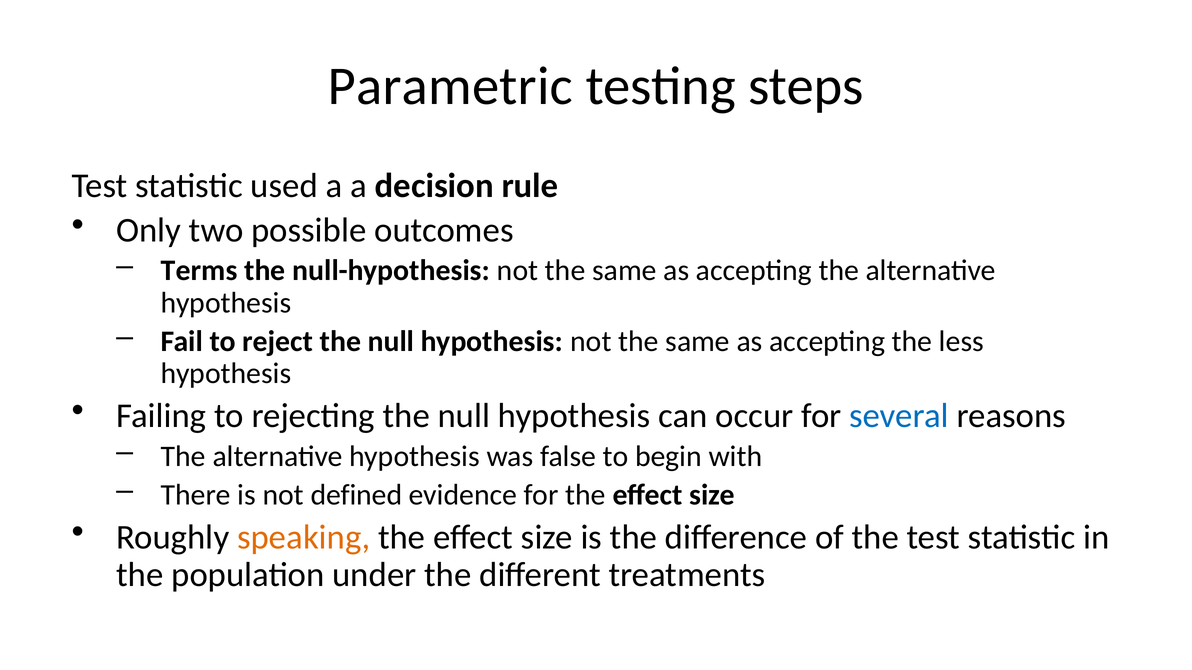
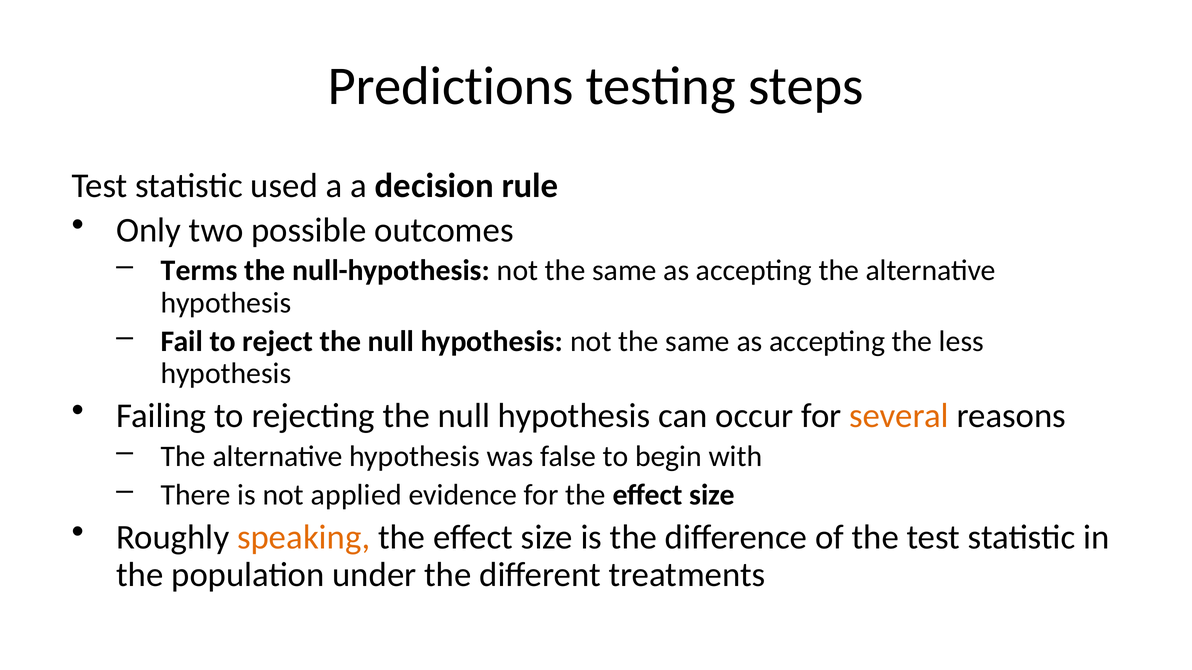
Parametric: Parametric -> Predictions (451, 86)
several colour: blue -> orange (899, 416)
defined: defined -> applied (356, 495)
